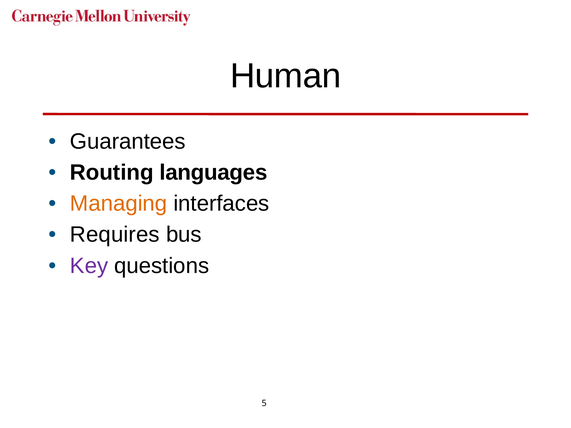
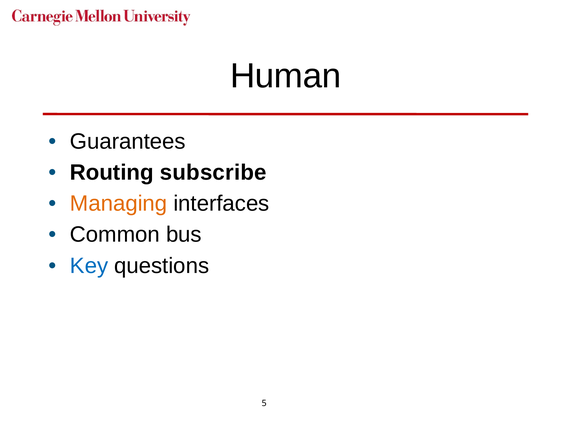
languages: languages -> subscribe (213, 173)
Requires: Requires -> Common (115, 235)
Key colour: purple -> blue (89, 266)
